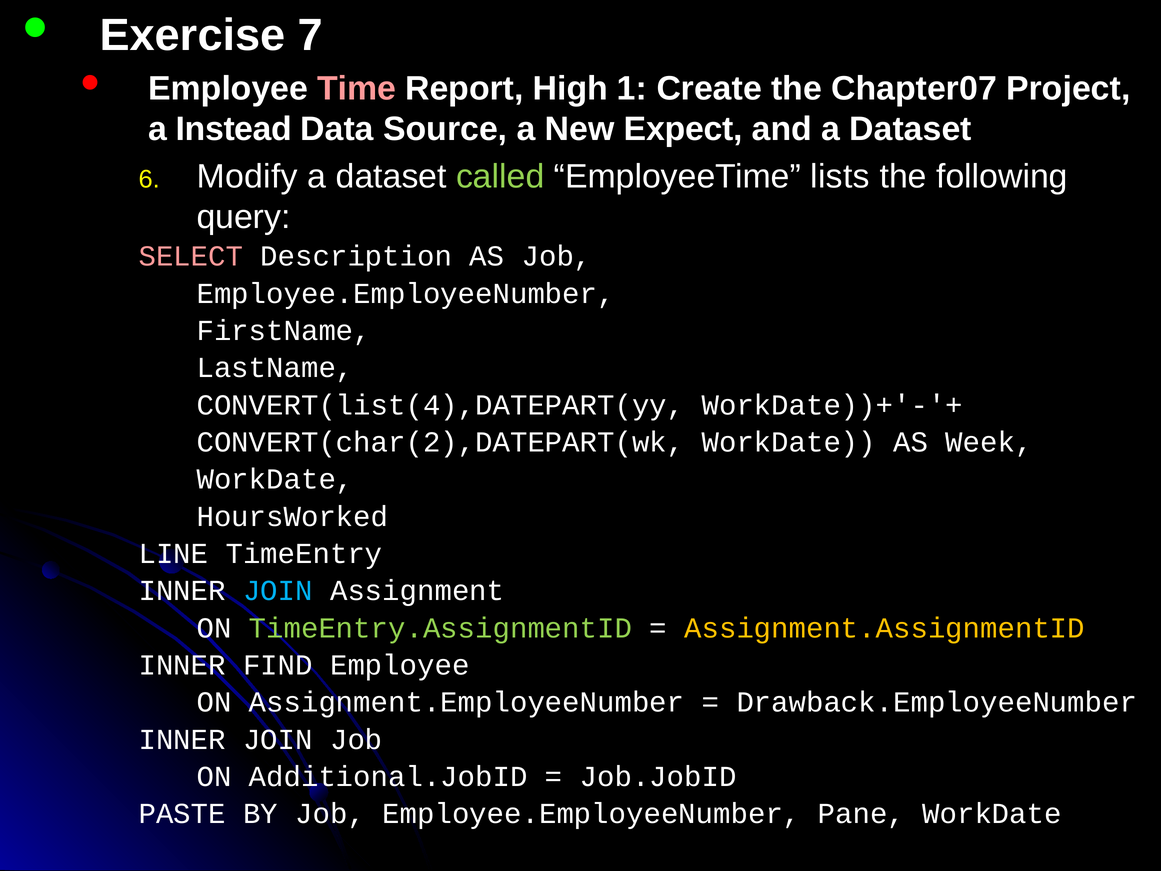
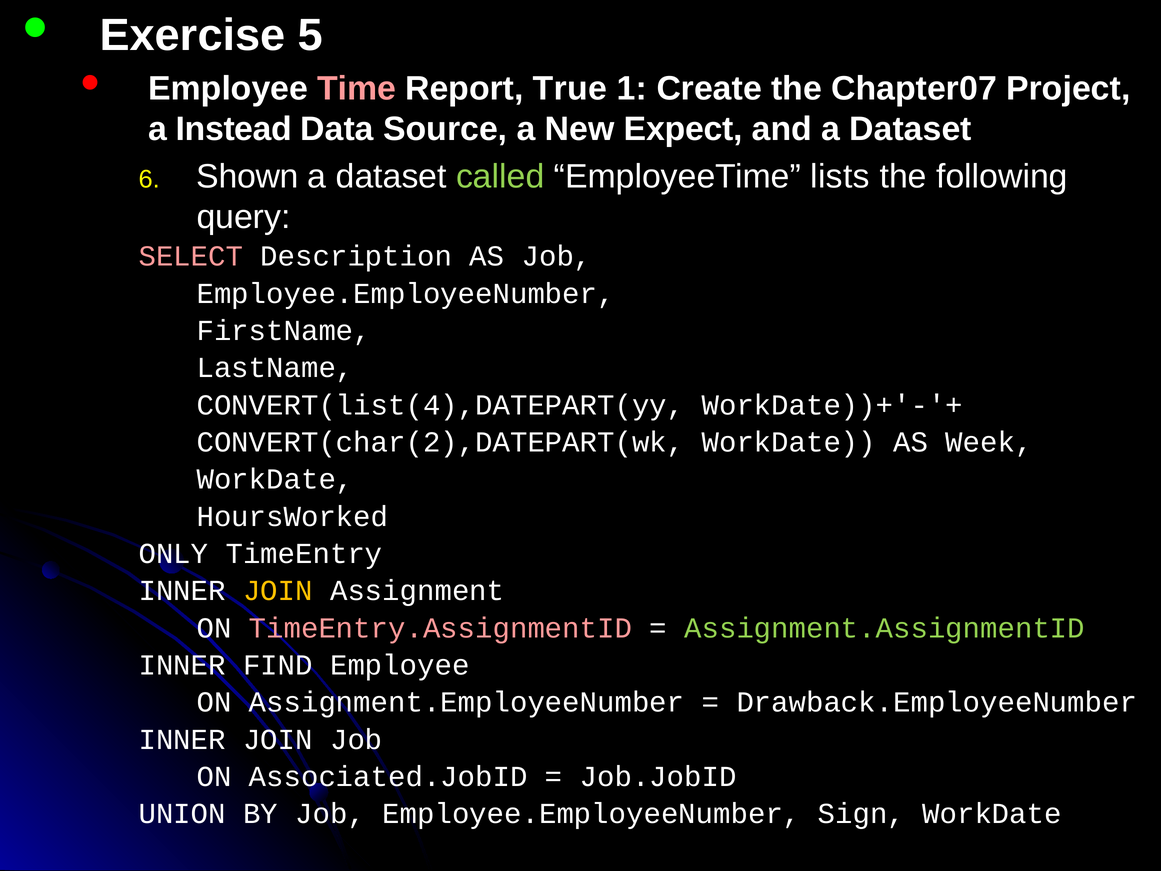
7: 7 -> 5 (310, 35)
High: High -> True (570, 88)
Modify: Modify -> Shown (248, 176)
LINE: LINE -> ONLY (173, 554)
JOIN colour: light blue -> yellow (278, 591)
TimeEntry.AssignmentID colour: light green -> pink (440, 628)
Assignment.AssignmentID colour: yellow -> light green (885, 628)
Additional.JobID: Additional.JobID -> Associated.JobID (388, 777)
PASTE: PASTE -> UNION (182, 814)
Pane: Pane -> Sign (861, 814)
